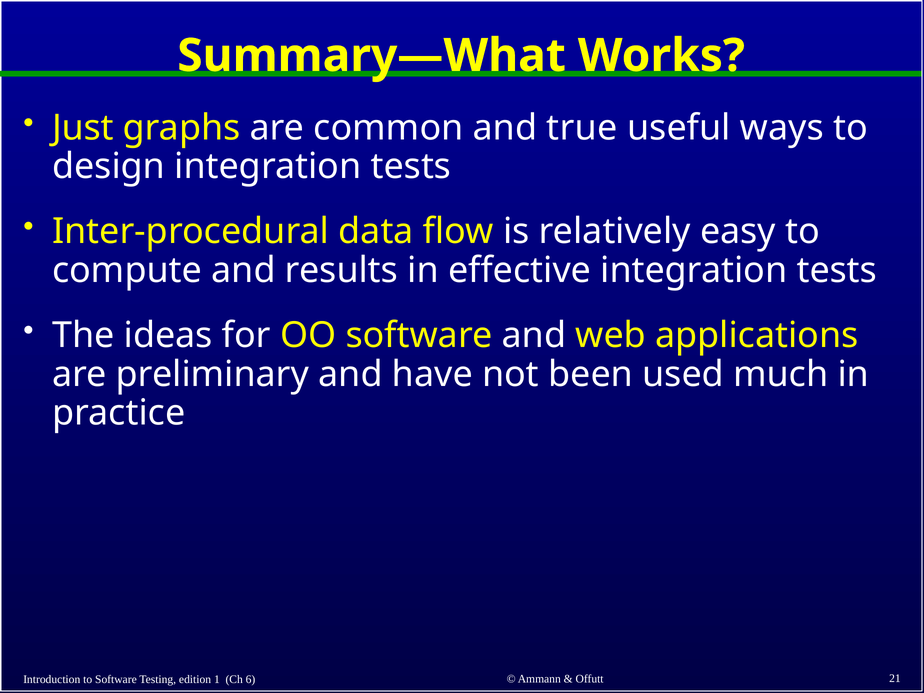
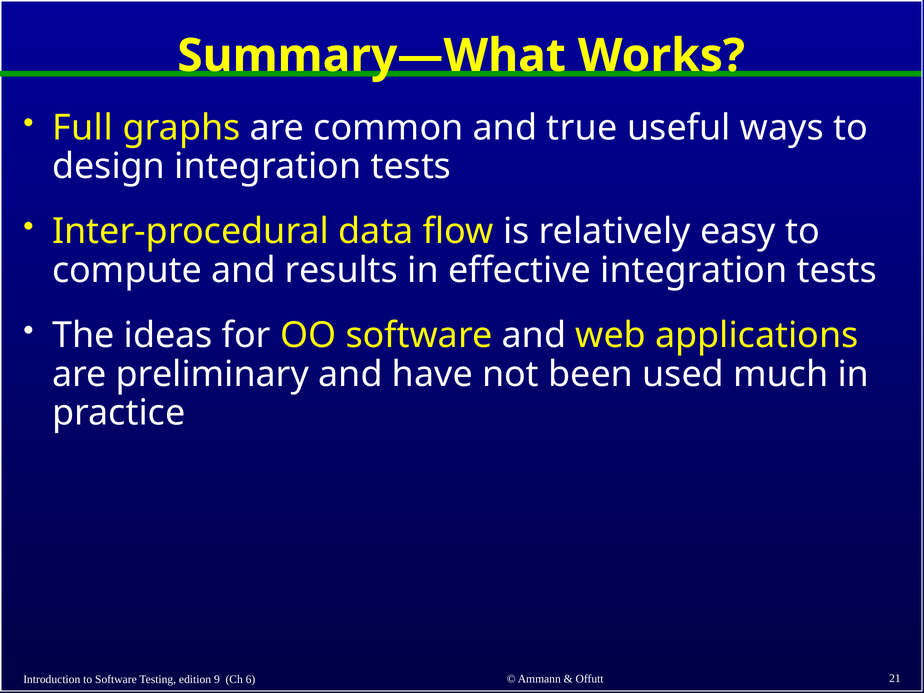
Just: Just -> Full (83, 128)
1: 1 -> 9 (217, 679)
